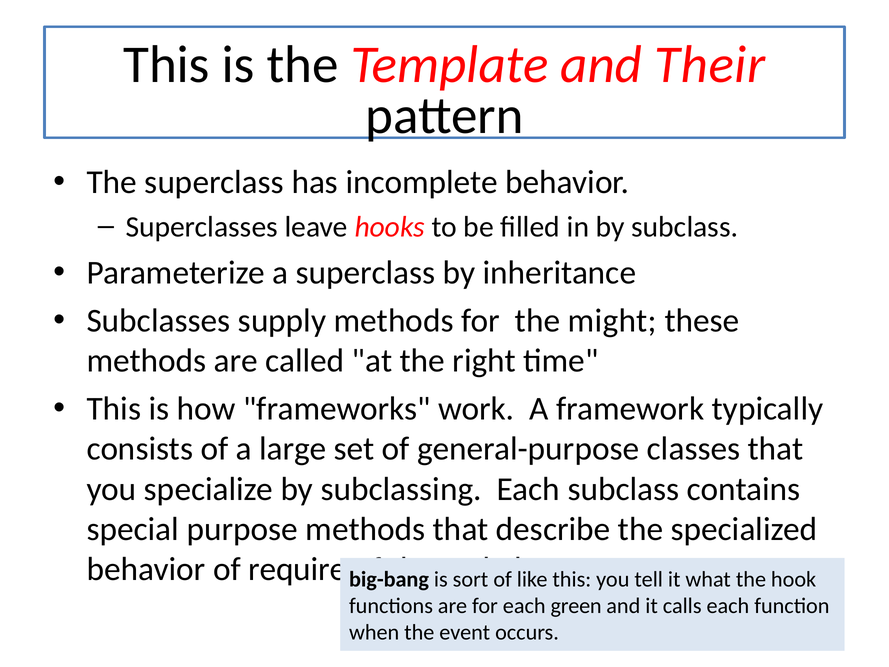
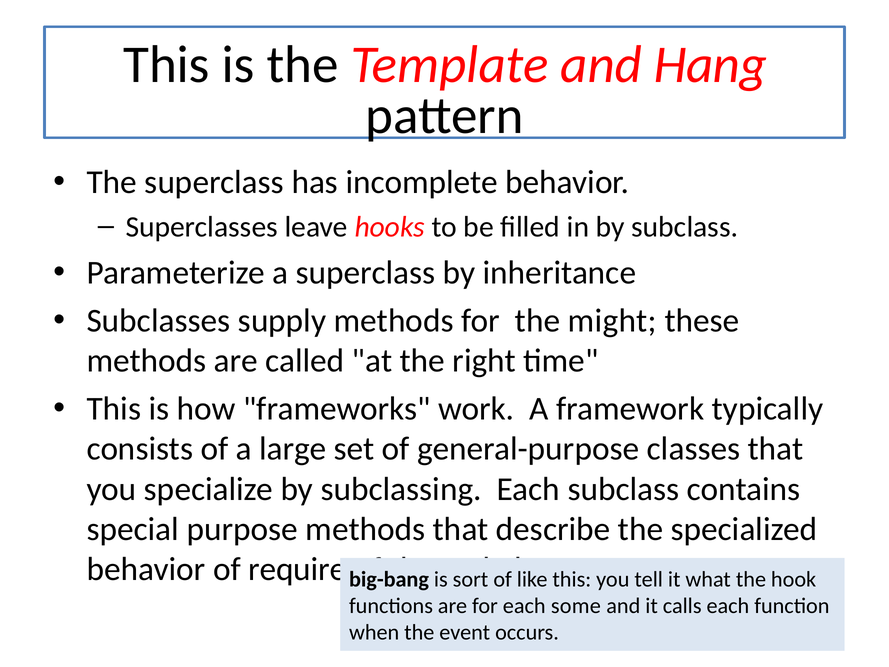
Their: Their -> Hang (710, 65)
green: green -> some (576, 606)
